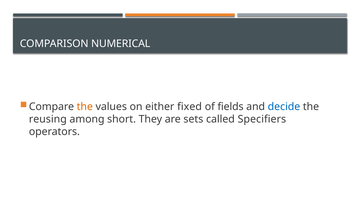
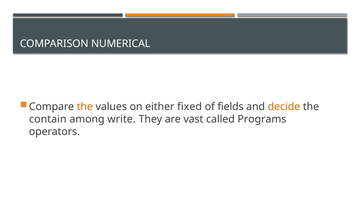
decide colour: blue -> orange (284, 107)
reusing: reusing -> contain (48, 119)
short: short -> write (122, 119)
sets: sets -> vast (193, 119)
Specifiers: Specifiers -> Programs (262, 119)
